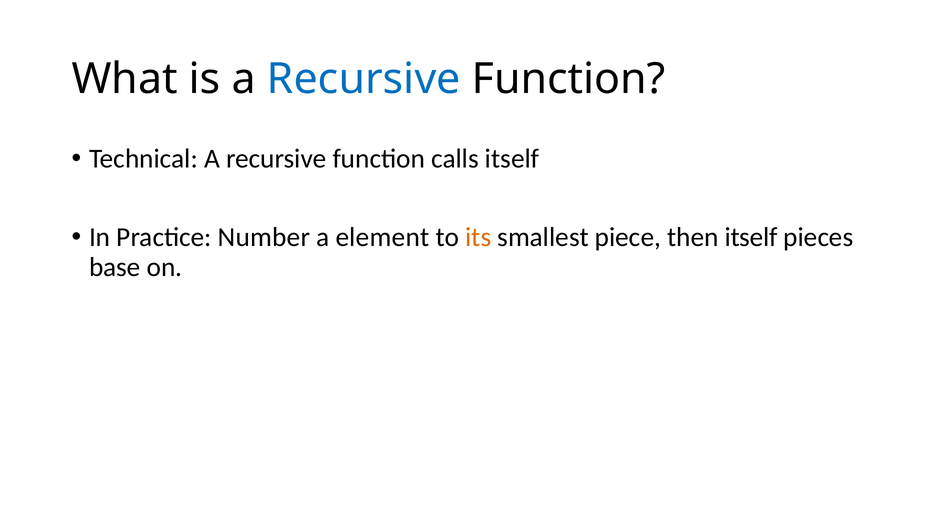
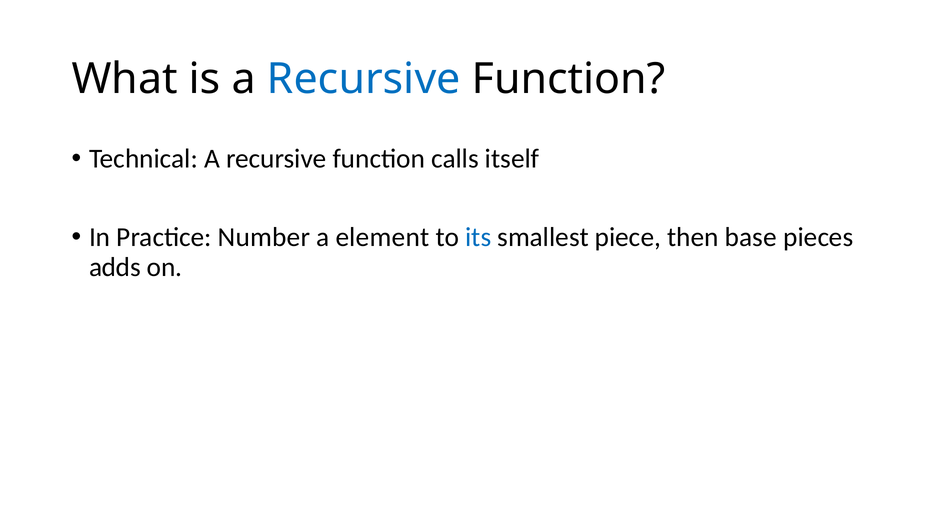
its colour: orange -> blue (478, 237)
then itself: itself -> base (751, 237)
base: base -> adds (115, 267)
